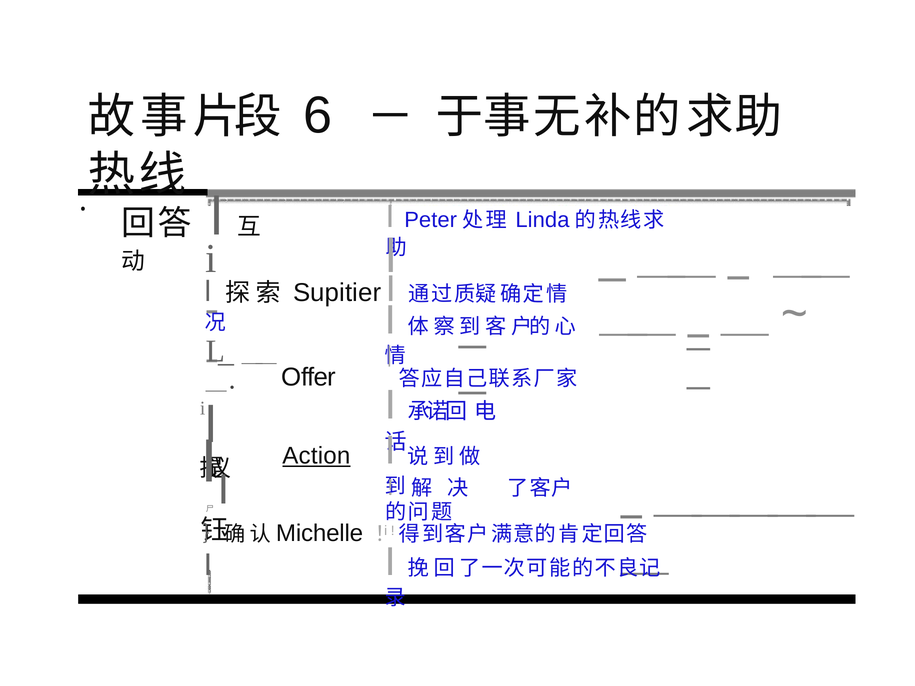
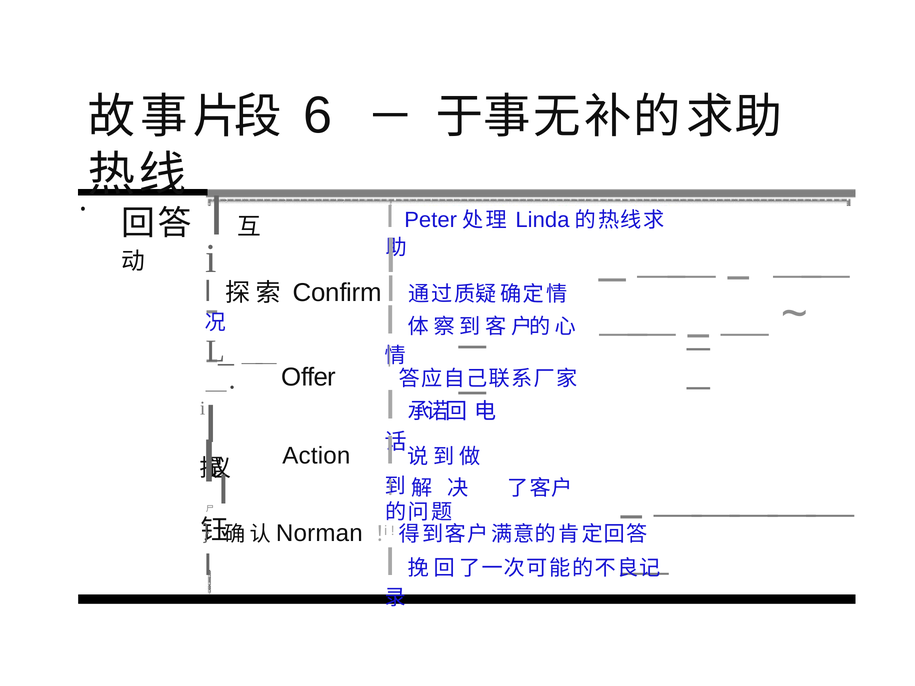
Supitier: Supitier -> Confirm (337, 293)
Action underline: present -> none (316, 456)
Michelle: Michelle -> Norman (319, 533)
